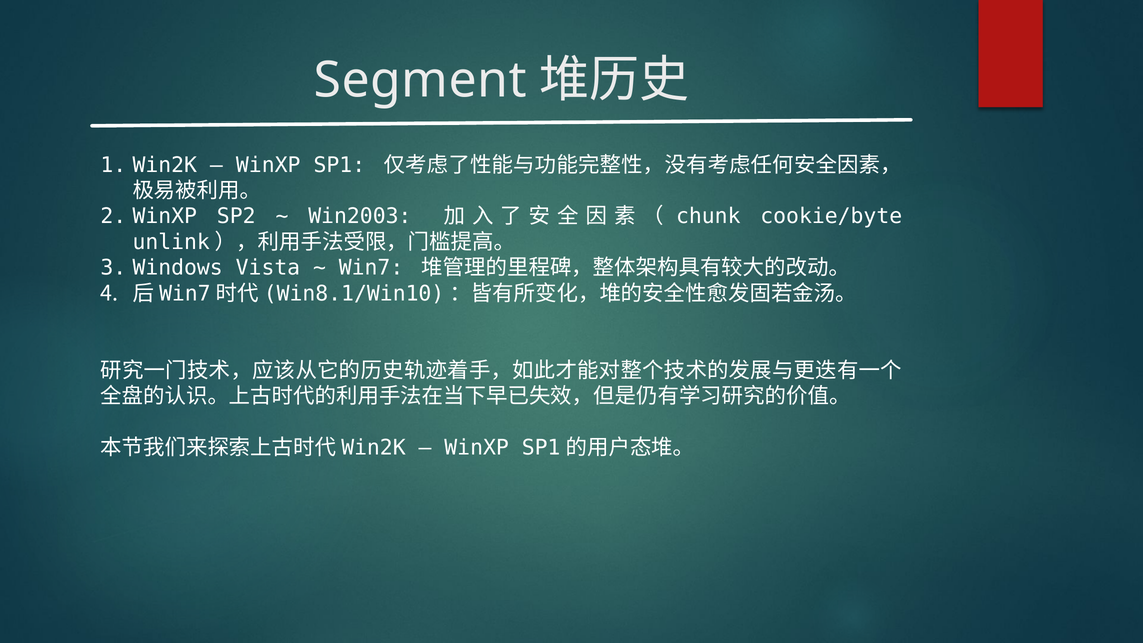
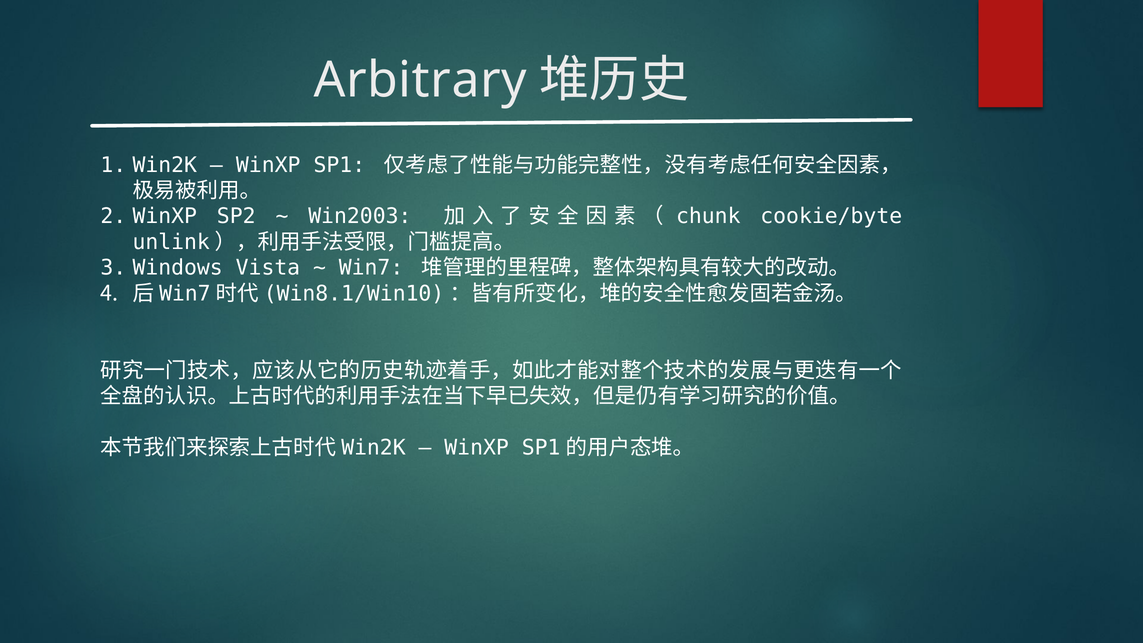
Segment: Segment -> Arbitrary (420, 80)
